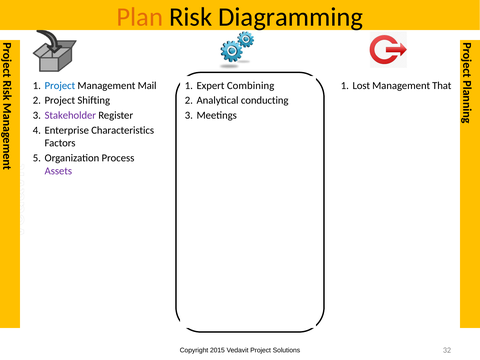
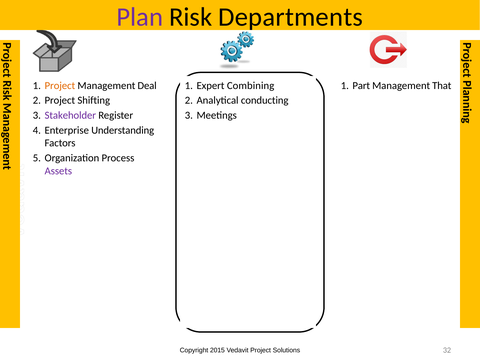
Plan colour: orange -> purple (140, 17)
Diagramming: Diagramming -> Departments (291, 17)
Project colour: blue -> orange (60, 86)
Mail: Mail -> Deal (147, 86)
Lost: Lost -> Part (361, 86)
Characteristics: Characteristics -> Understanding (123, 130)
